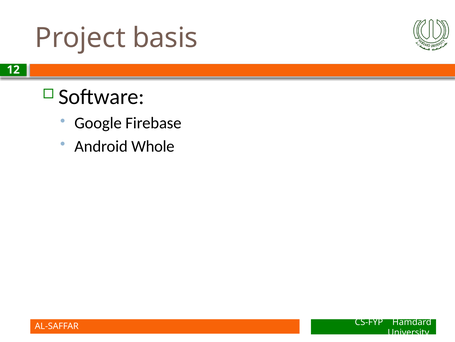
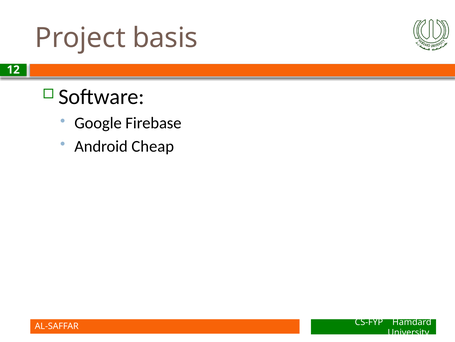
Whole: Whole -> Cheap (153, 146)
